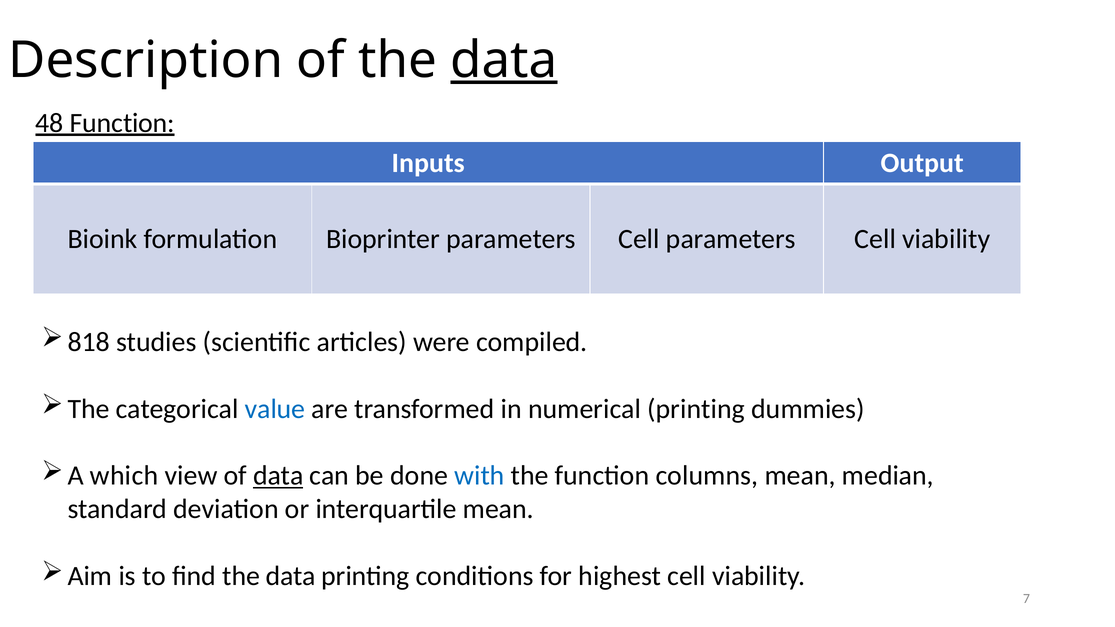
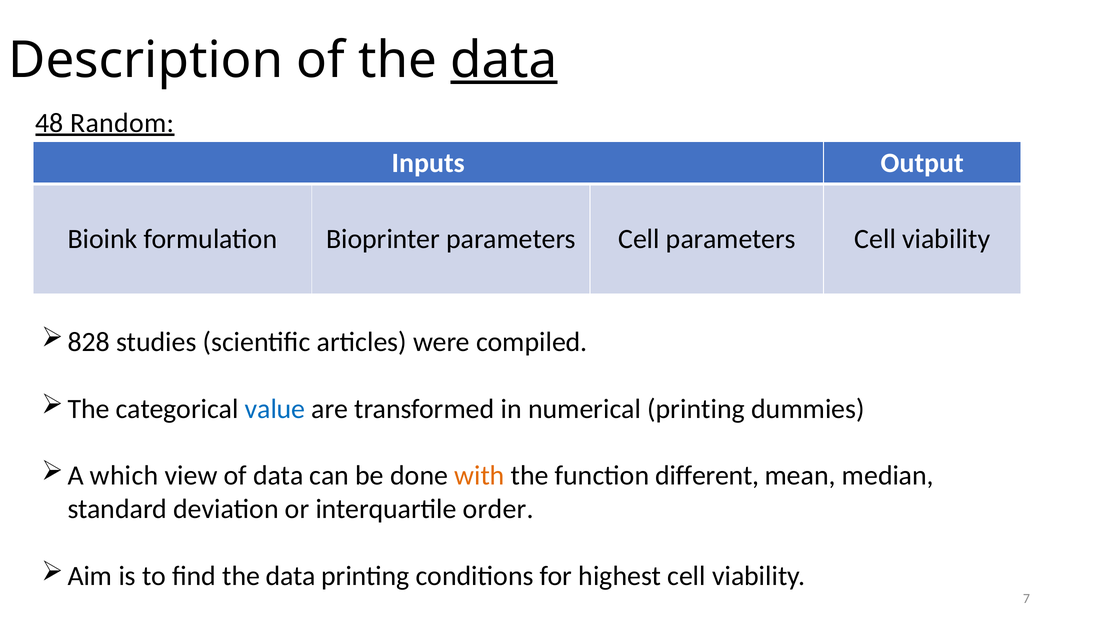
48 Function: Function -> Random (122, 123)
818: 818 -> 828 (89, 342)
data underline: present -> none (278, 476)
with colour: blue -> orange (479, 476)
columns: columns -> different (707, 476)
interquartile mean: mean -> order (498, 509)
